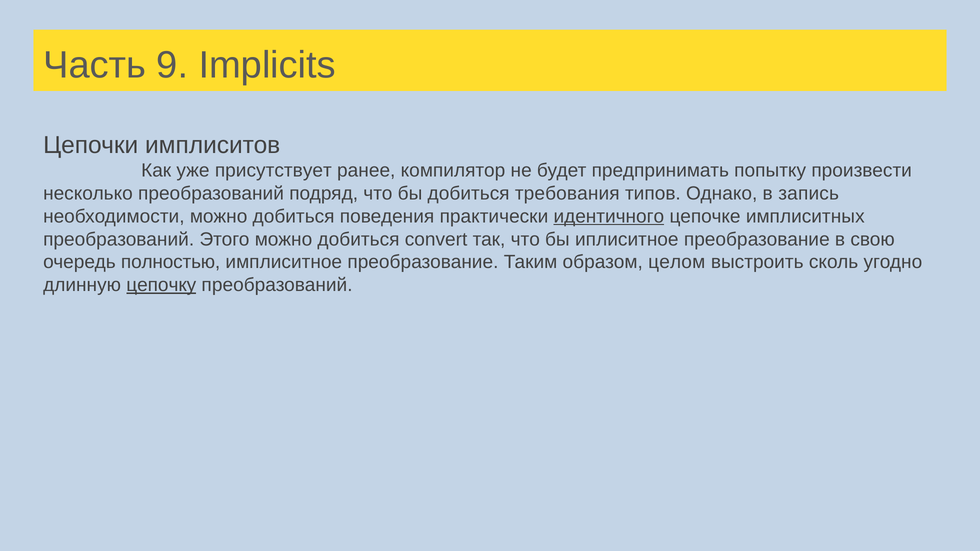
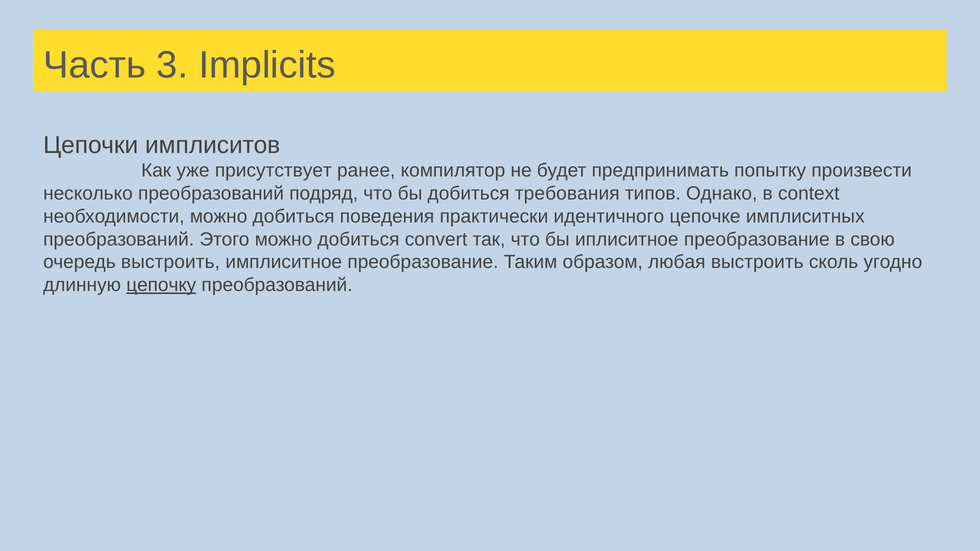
9: 9 -> 3 (172, 65)
запись: запись -> context (809, 194)
идентичного underline: present -> none (609, 217)
очередь полностью: полностью -> выстроить (170, 262)
целом: целом -> любая (677, 262)
